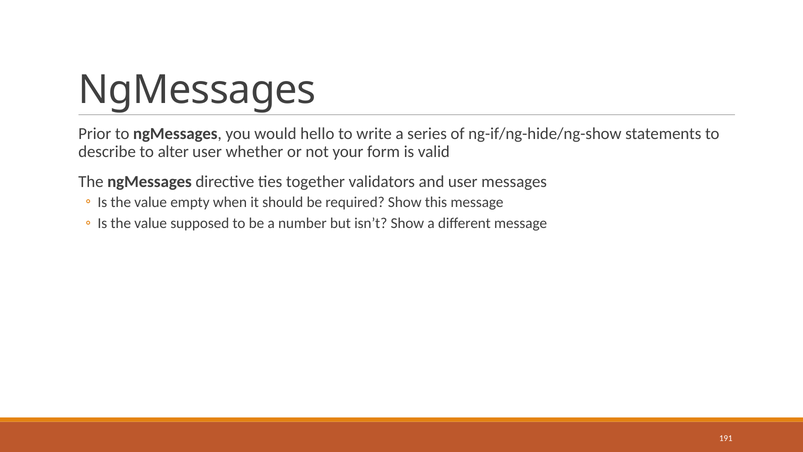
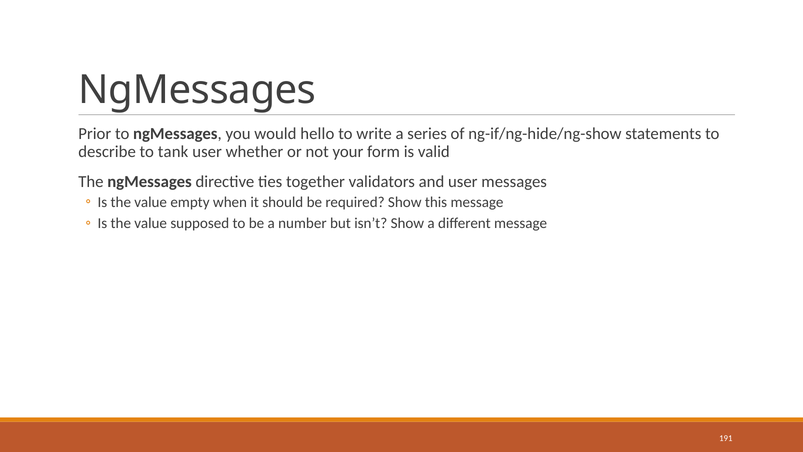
alter: alter -> tank (173, 152)
